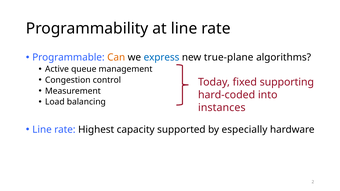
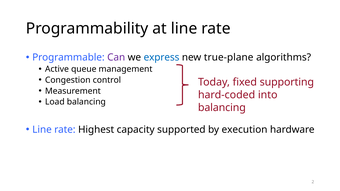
Can colour: orange -> purple (116, 57)
instances: instances -> balancing (222, 108)
especially: especially -> execution (245, 130)
